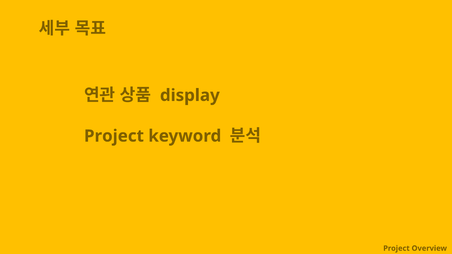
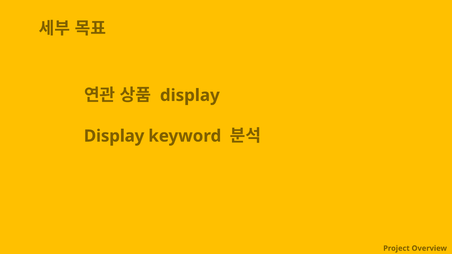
Project: Project -> Display (114, 136)
